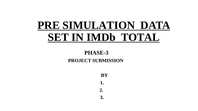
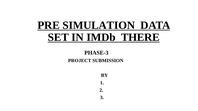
TOTAL: TOTAL -> THERE (140, 37)
